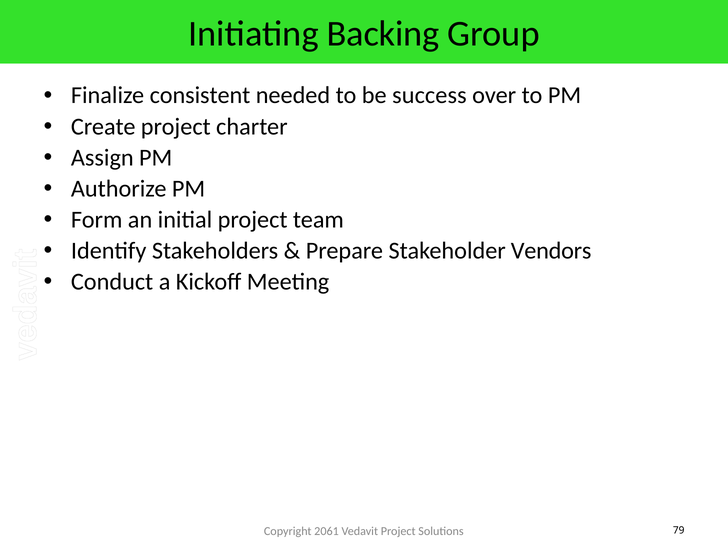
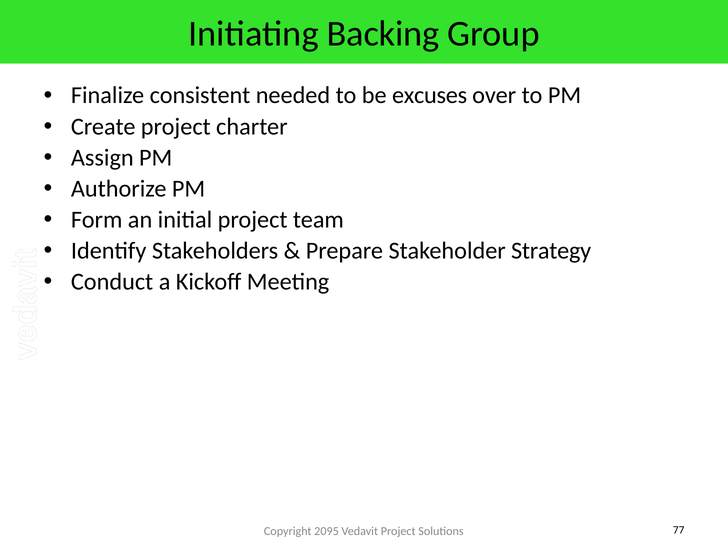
success: success -> excuses (430, 95)
Vendors: Vendors -> Strategy (551, 251)
2061: 2061 -> 2095 (327, 531)
79: 79 -> 77 (679, 530)
